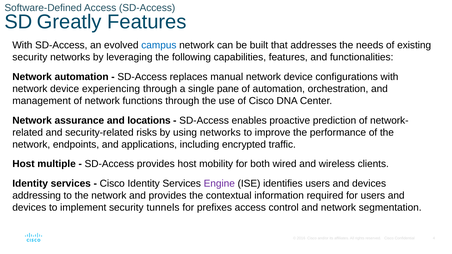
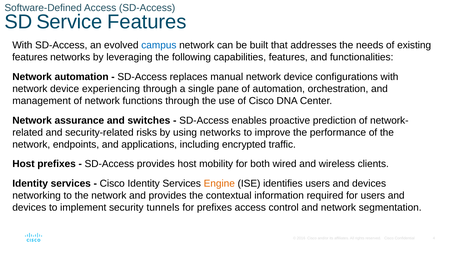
Greatly: Greatly -> Service (69, 22)
security: security -> features (30, 57)
locations: locations -> switches (149, 120)
Host multiple: multiple -> prefixes (57, 164)
Engine colour: purple -> orange (219, 184)
addressing: addressing -> networking (37, 196)
